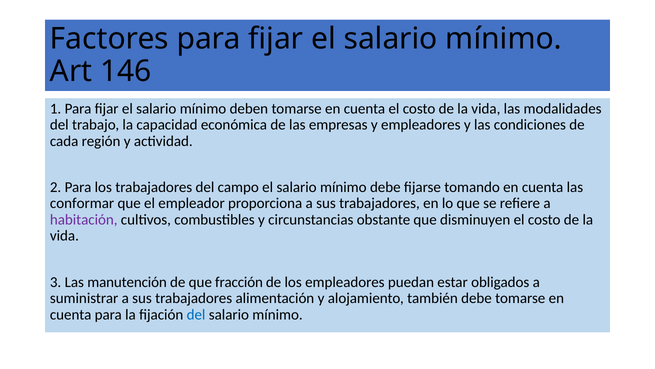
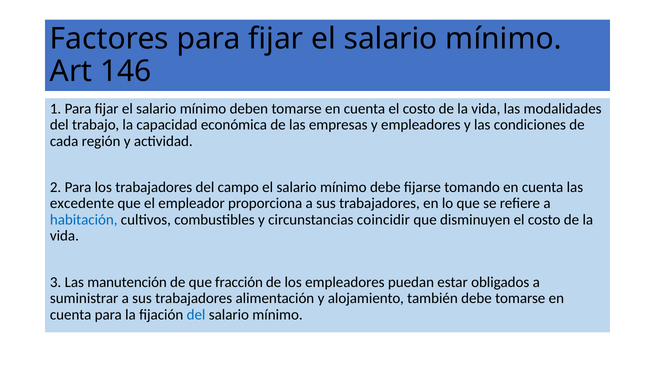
conformar: conformar -> excedente (82, 203)
habitación colour: purple -> blue (84, 219)
obstante: obstante -> coincidir (383, 219)
